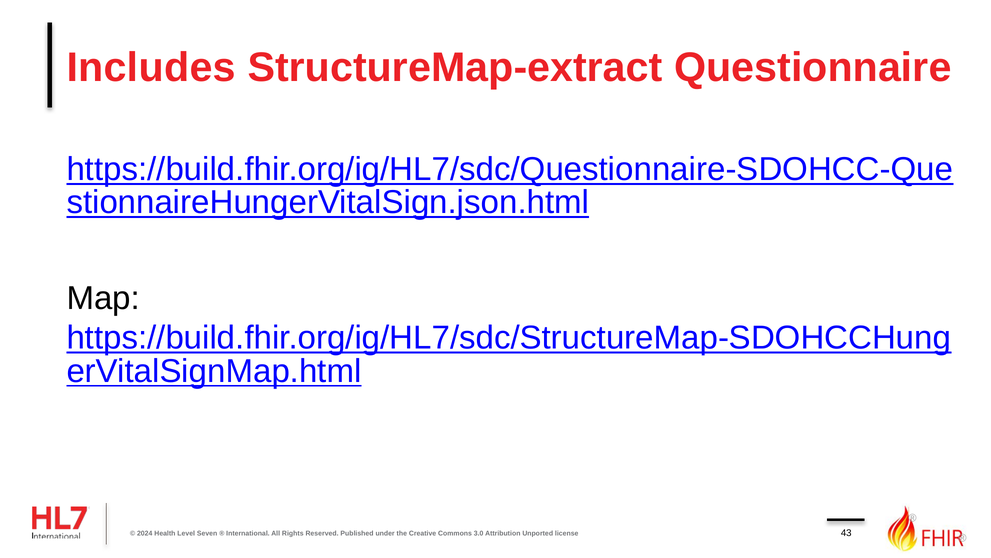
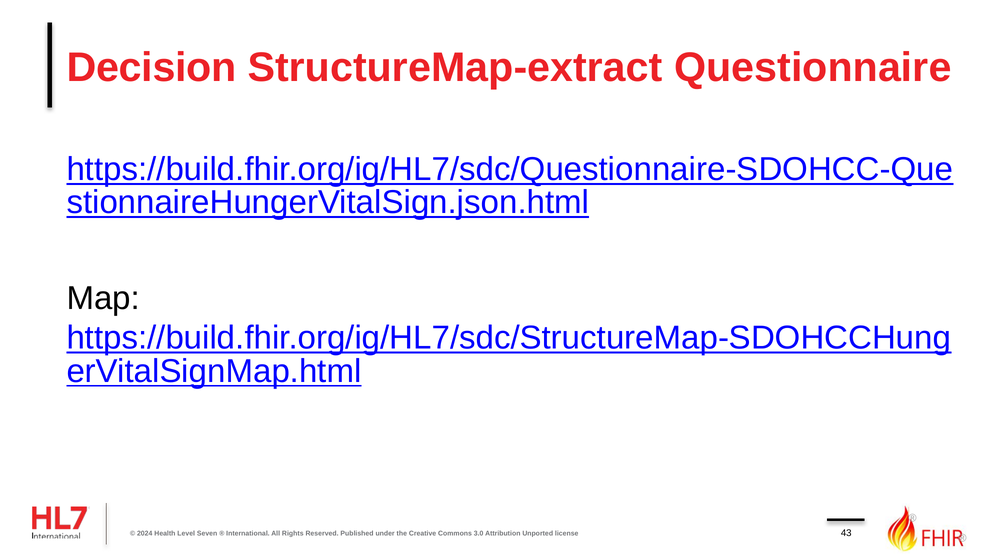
Includes: Includes -> Decision (151, 68)
